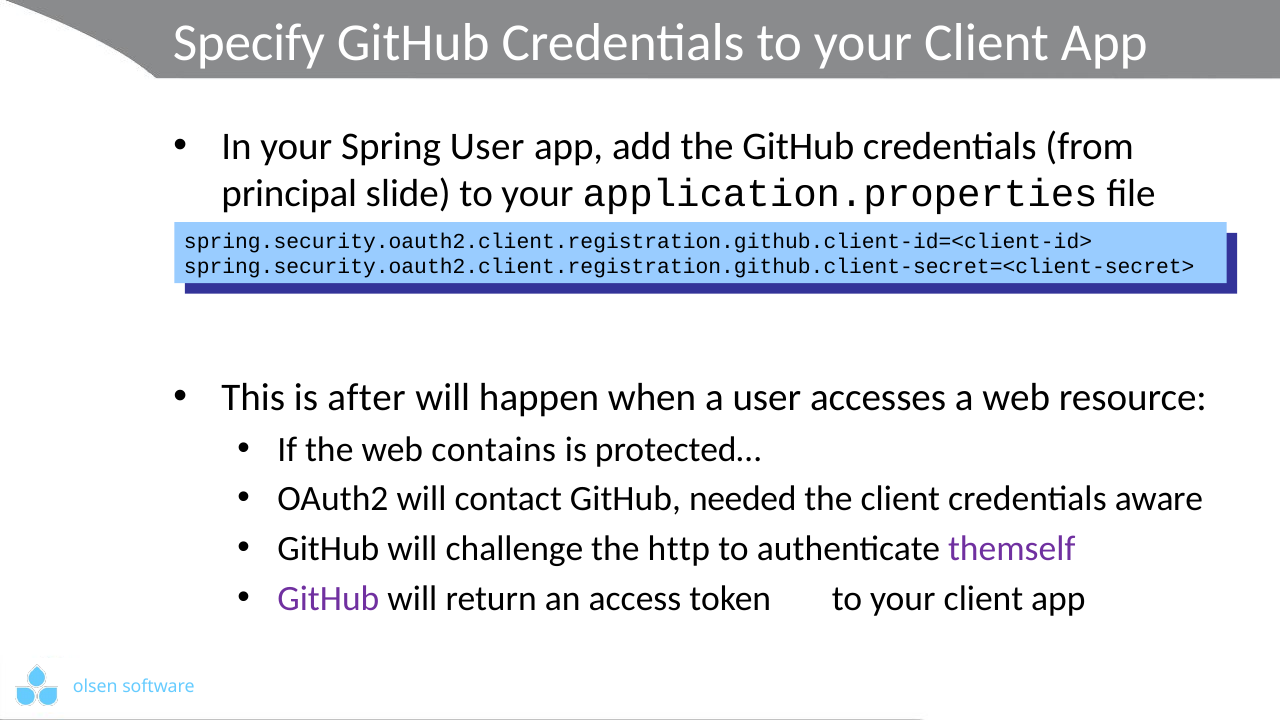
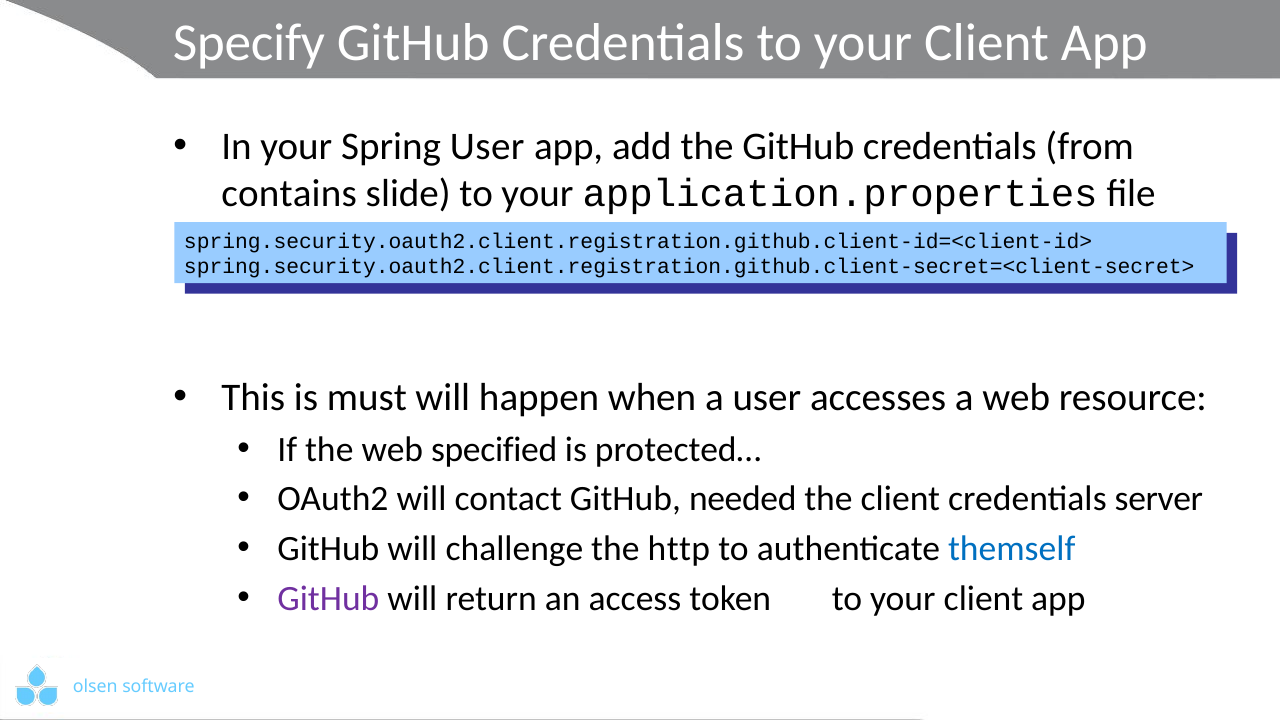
principal: principal -> contains (289, 194)
after: after -> must (367, 398)
contains: contains -> specified (494, 449)
aware: aware -> server (1159, 499)
themself colour: purple -> blue (1012, 549)
